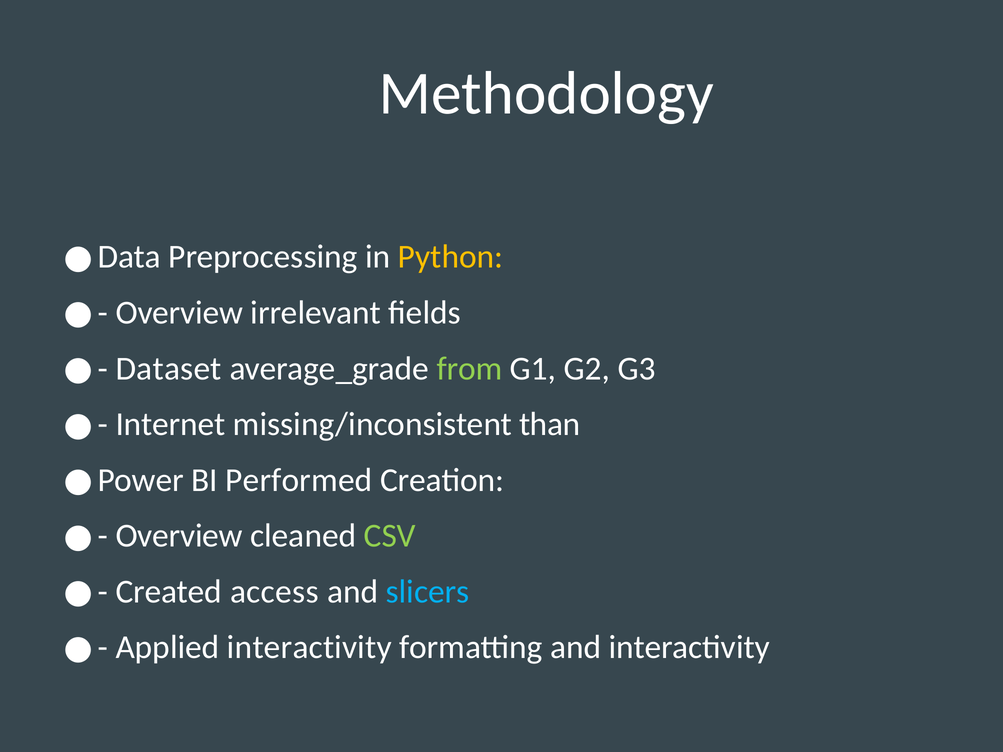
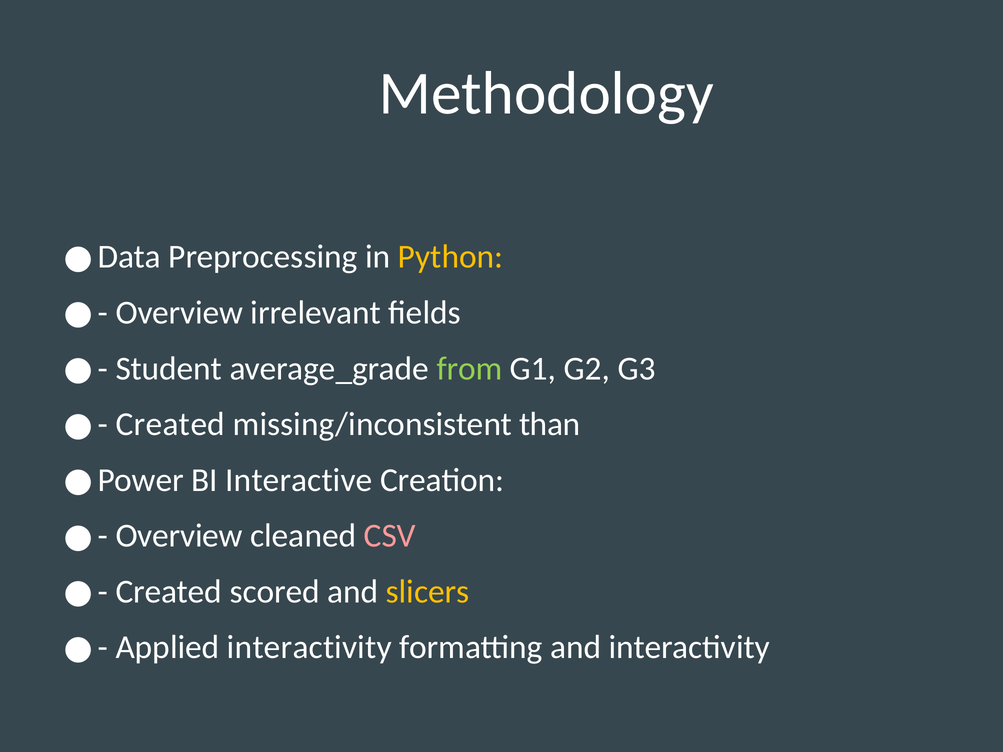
Dataset: Dataset -> Student (169, 369)
Internet: Internet -> Created (170, 424)
Performed: Performed -> Interactive (299, 480)
CSV colour: light green -> pink (390, 536)
access: access -> scored (275, 592)
slicers colour: light blue -> yellow (428, 592)
